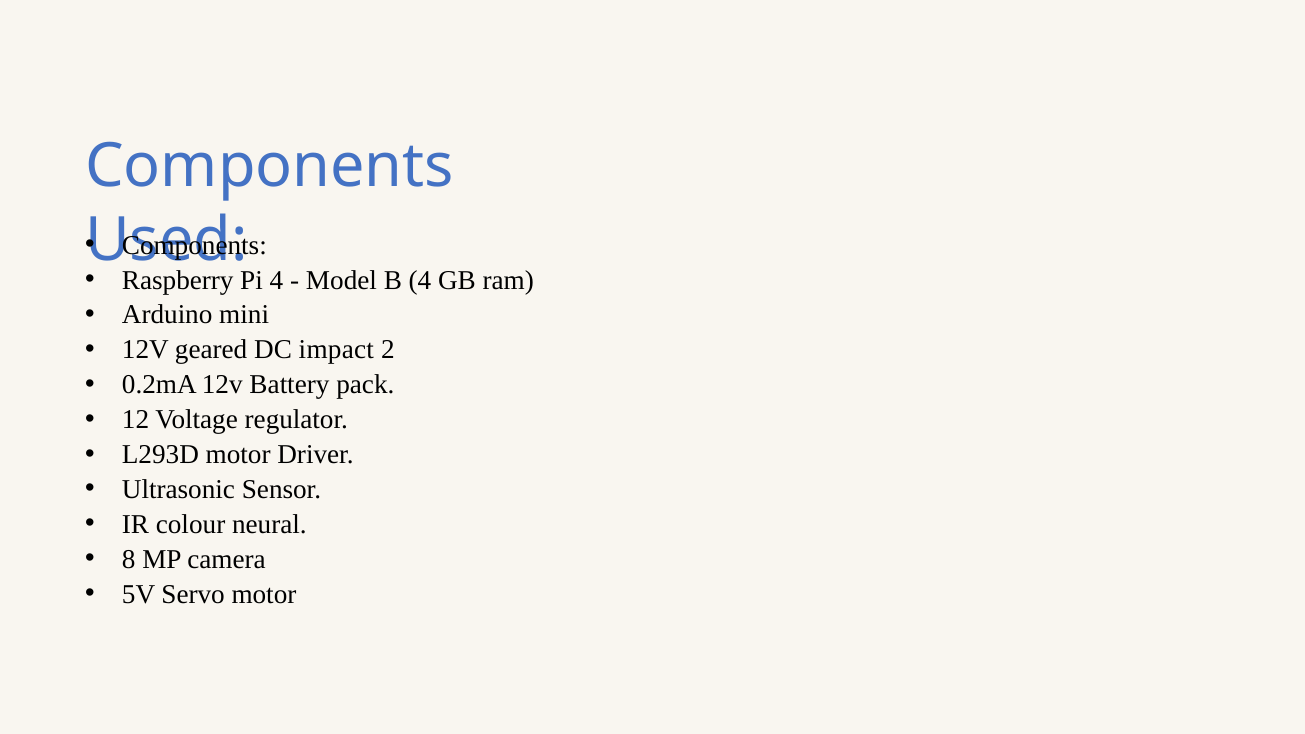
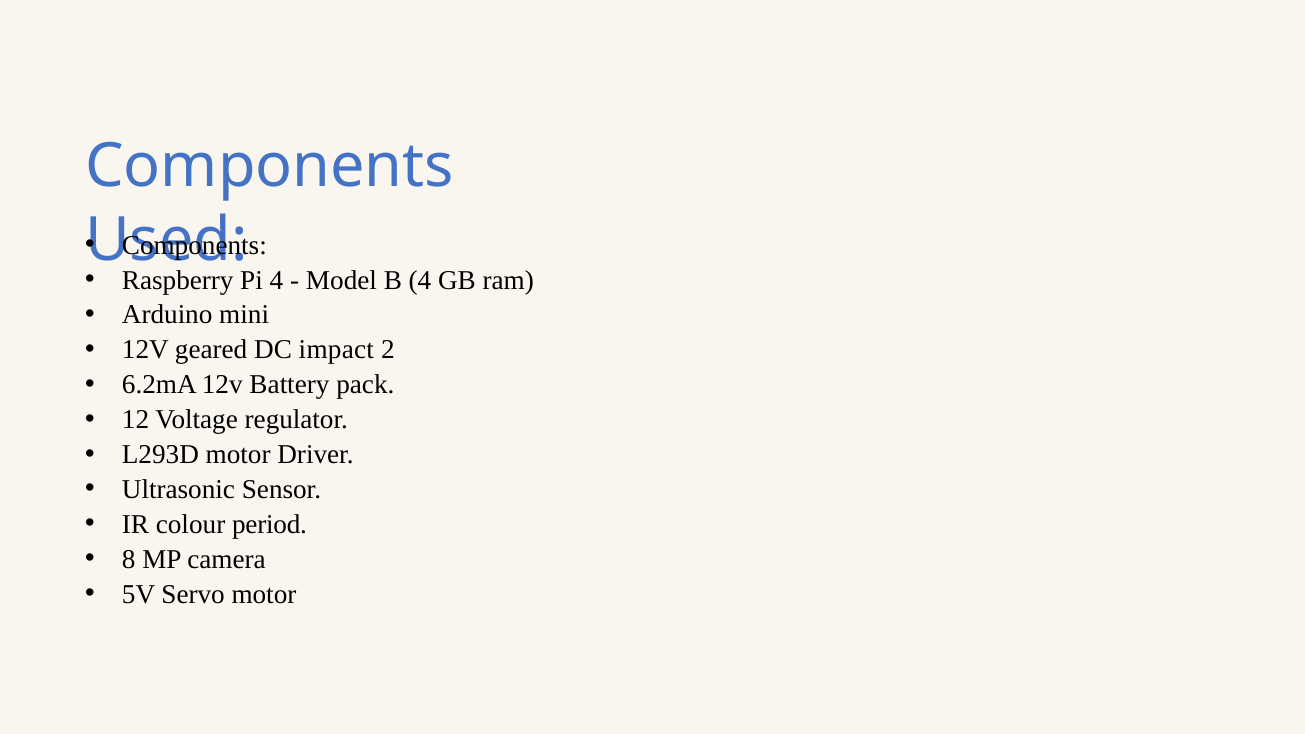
0.2mA: 0.2mA -> 6.2mA (159, 385)
neural: neural -> period (270, 524)
